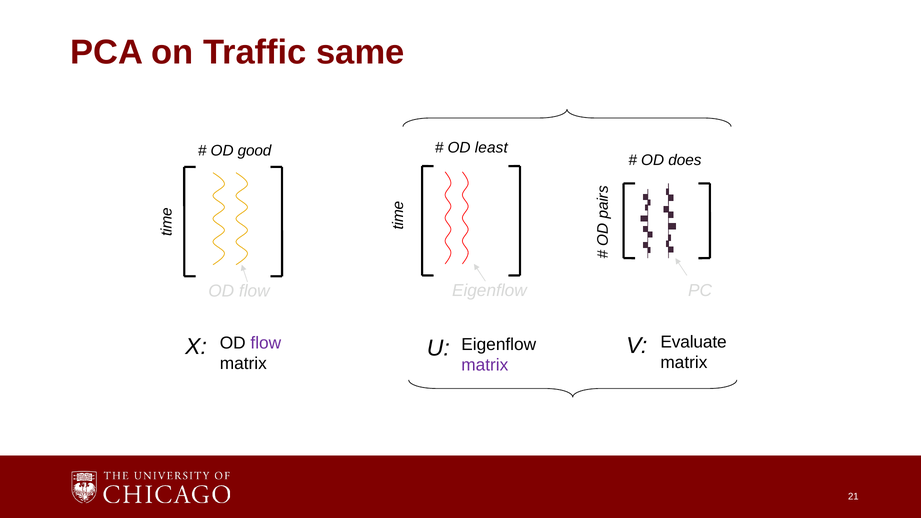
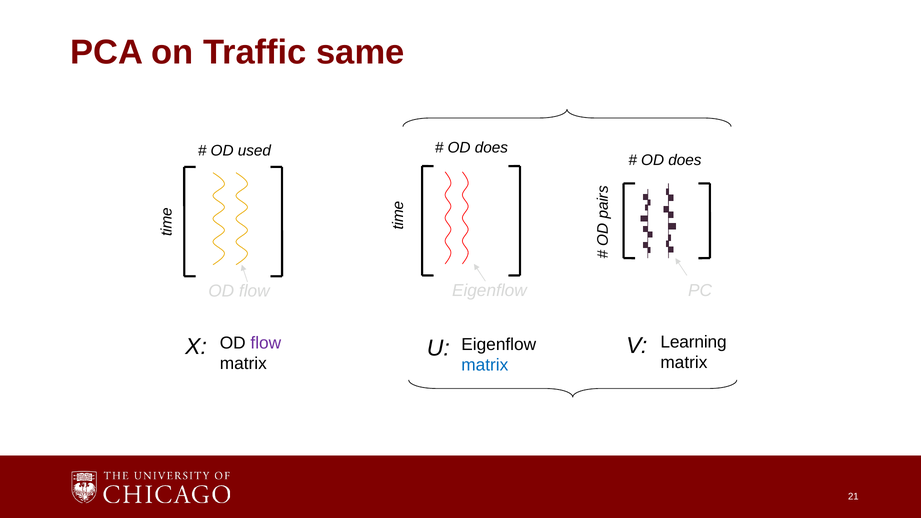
good: good -> used (254, 151)
least: least -> does (491, 148)
Evaluate: Evaluate -> Learning (694, 342)
matrix colour: purple -> blue (485, 365)
